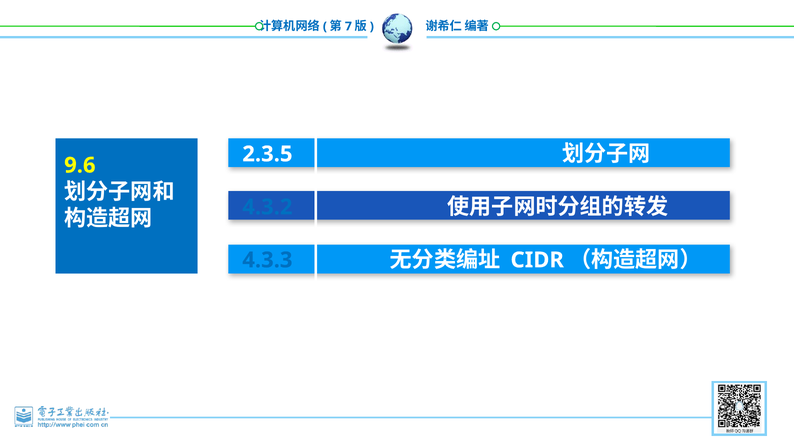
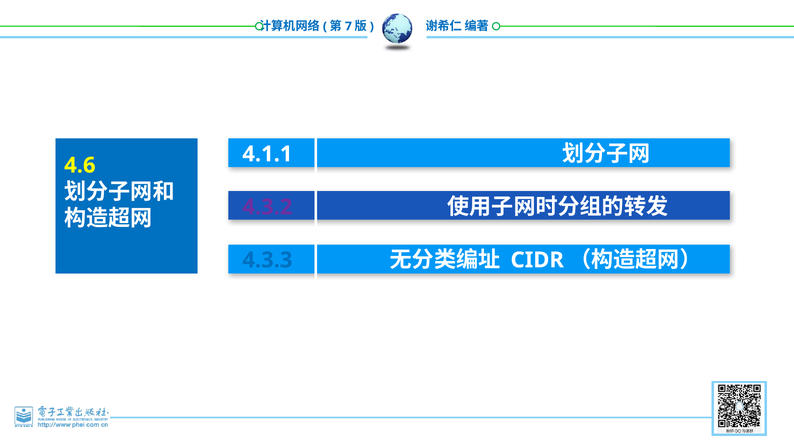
2.3.5: 2.3.5 -> 4.1.1 (267, 154)
9.6: 9.6 -> 4.6 (80, 165)
4.3.2 colour: blue -> purple (267, 207)
